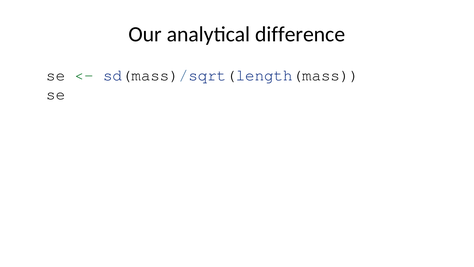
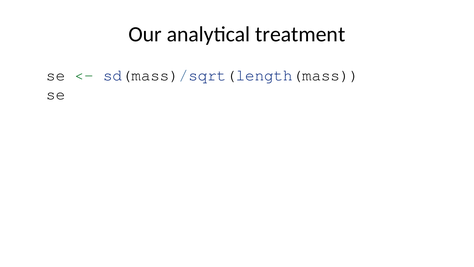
difference: difference -> treatment (300, 34)
